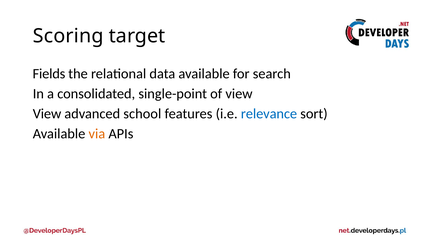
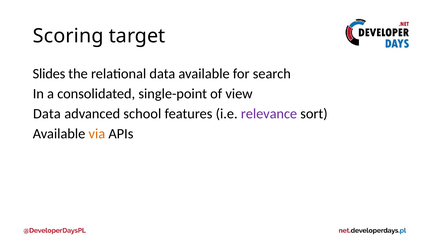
Fields: Fields -> Slides (49, 74)
View: View -> Data (47, 114)
relevance colour: blue -> purple (269, 114)
